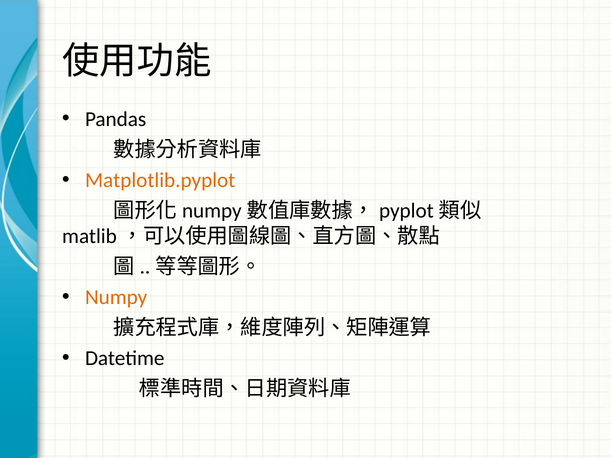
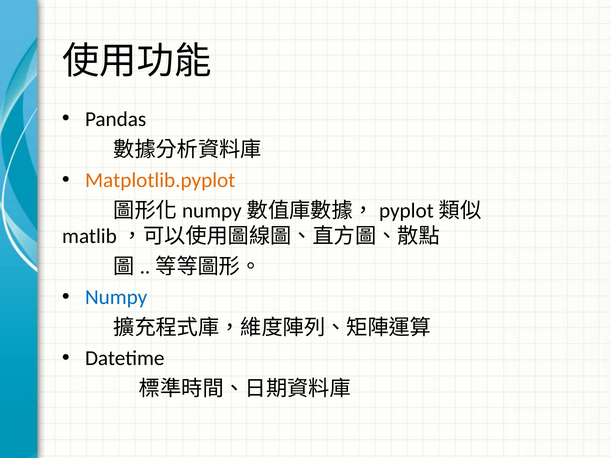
Numpy colour: orange -> blue (116, 297)
